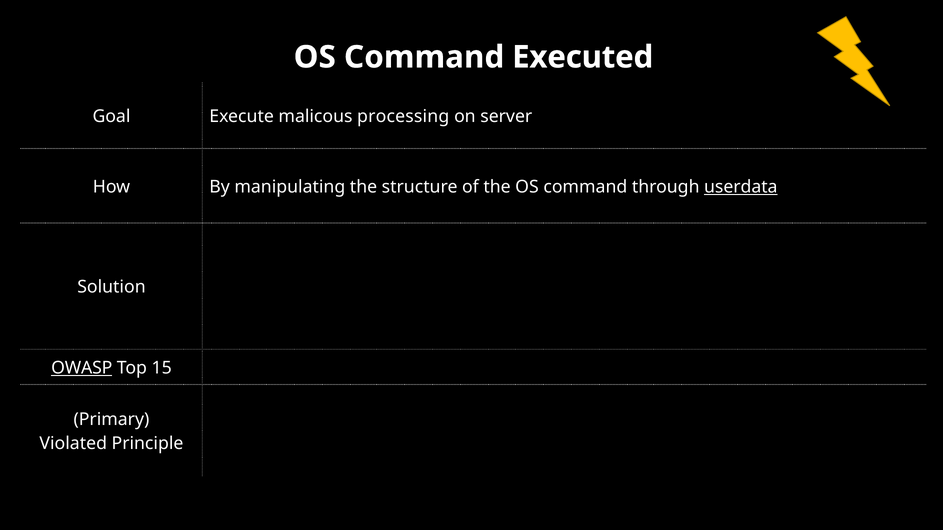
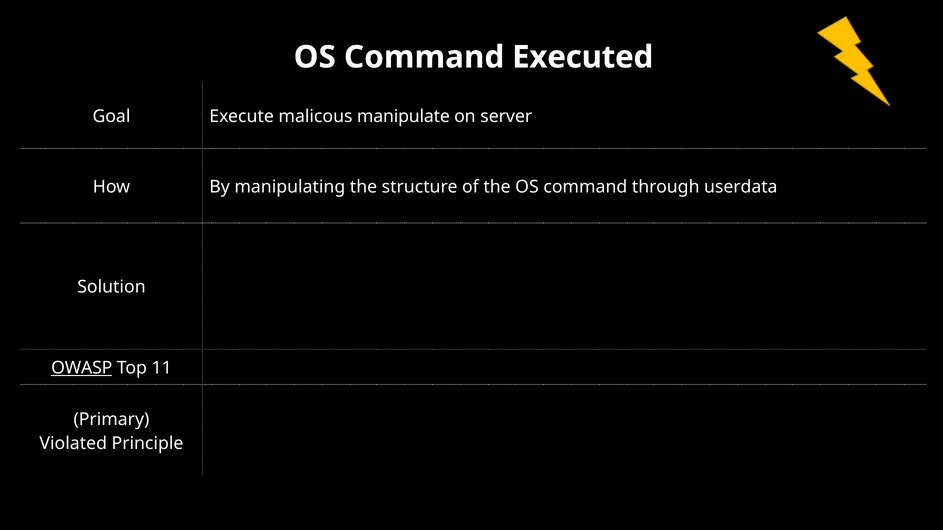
processing: processing -> manipulate (403, 117)
userdata underline: present -> none (741, 187)
15: 15 -> 11 (162, 368)
